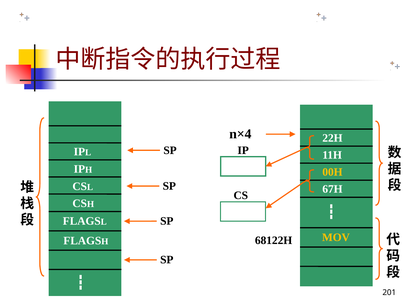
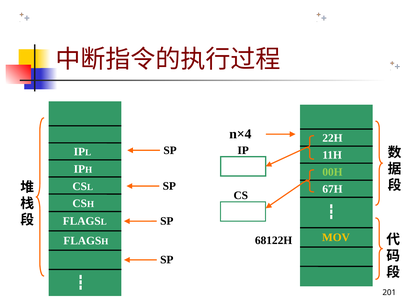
00H colour: yellow -> light green (332, 172)
